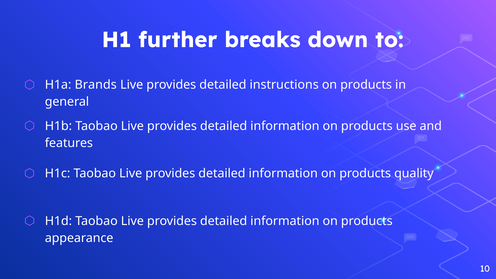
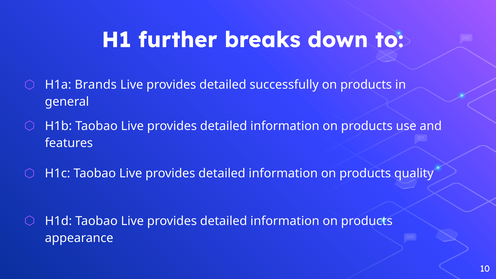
instructions: instructions -> successfully (284, 85)
